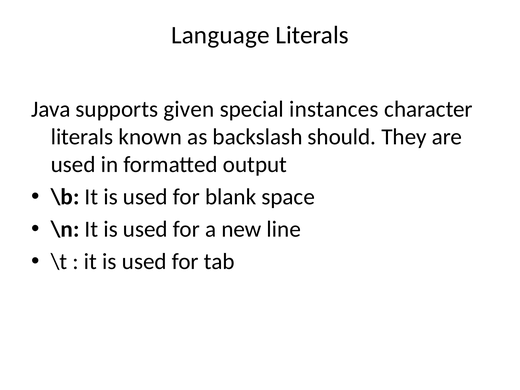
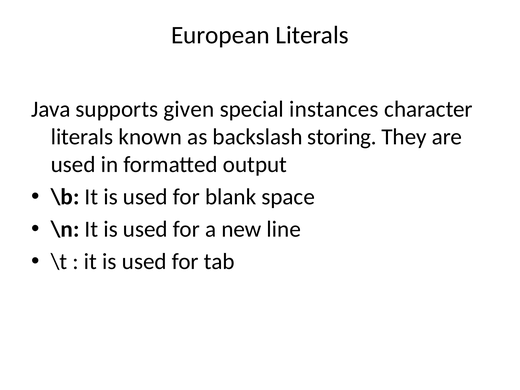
Language: Language -> European (220, 35)
should: should -> storing (342, 137)
